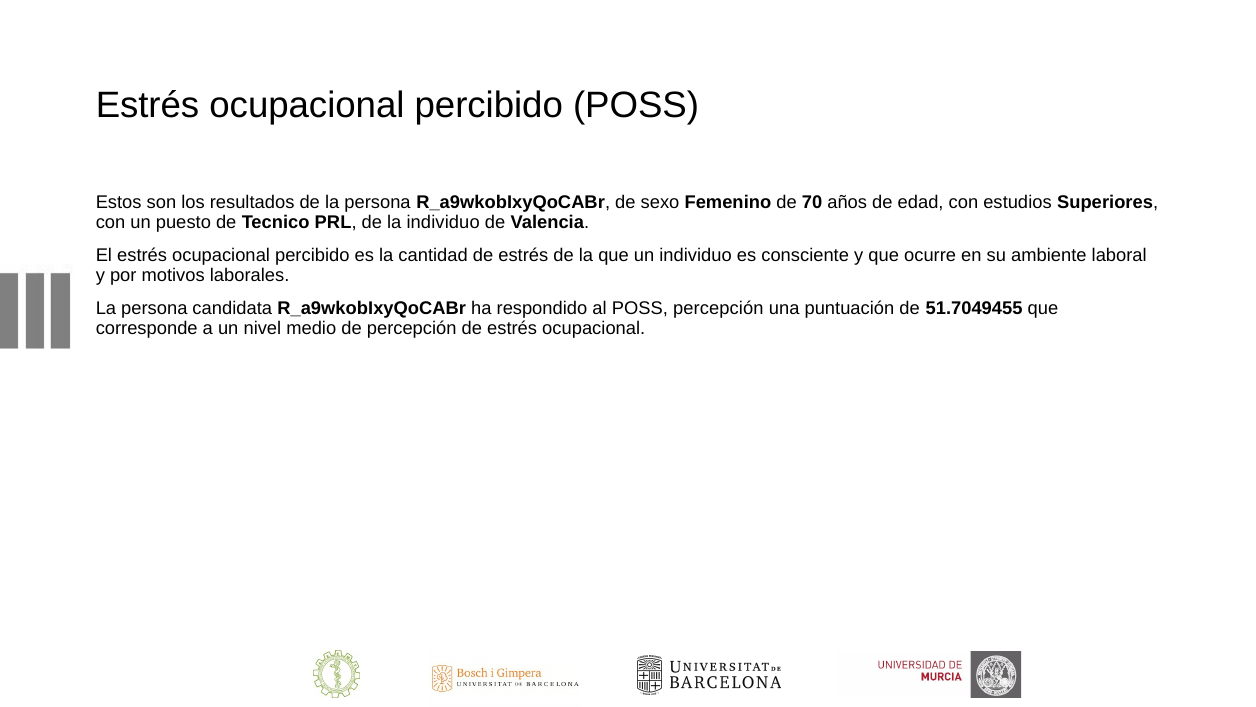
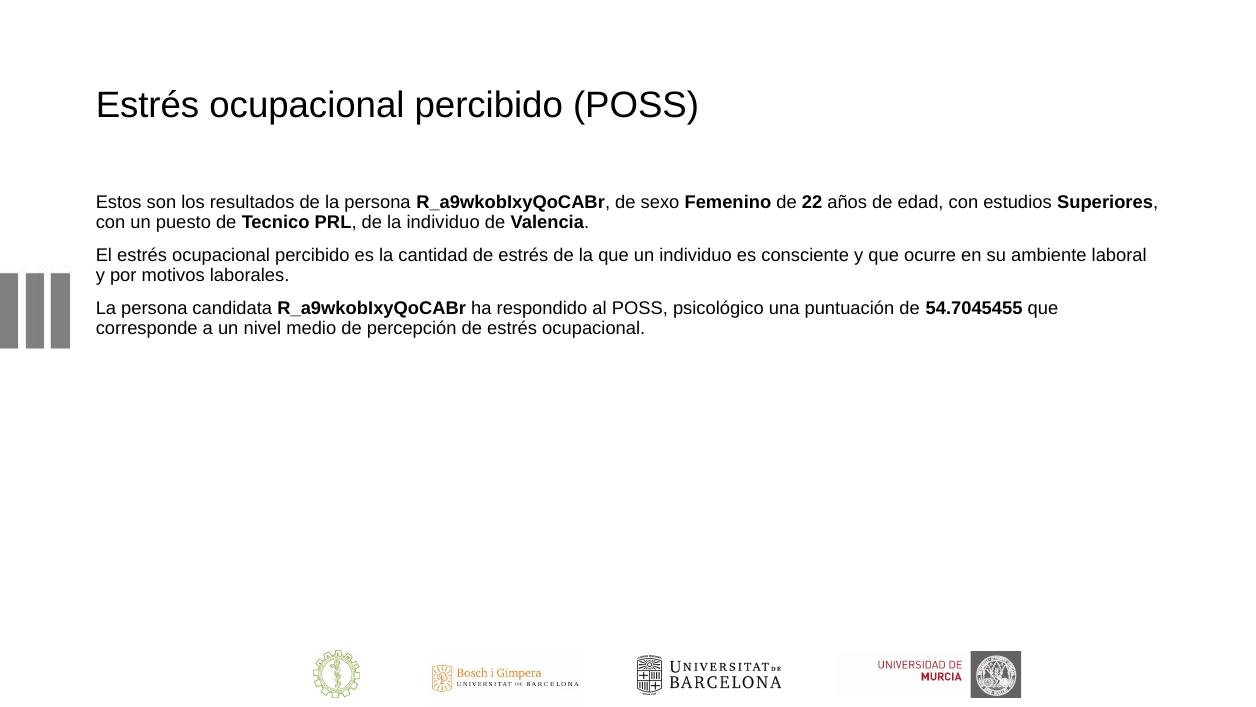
70: 70 -> 22 (812, 203)
POSS percepción: percepción -> psicológico (718, 308)
51.7049455: 51.7049455 -> 54.7045455 (974, 308)
